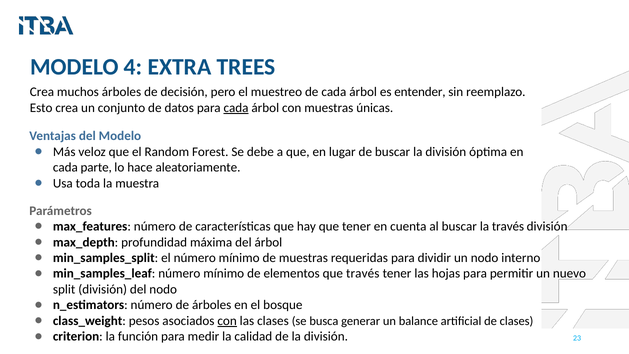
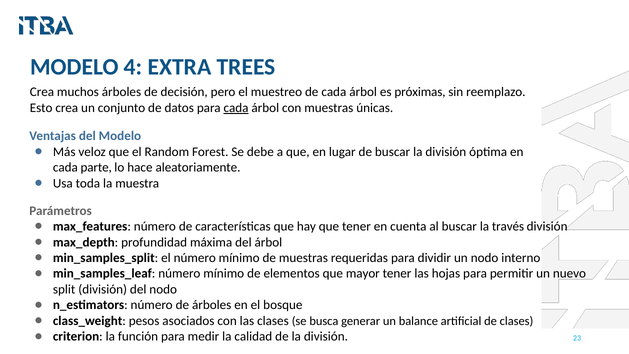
entender: entender -> próximas (420, 92)
que través: través -> mayor (363, 274)
con underline: present -> none (227, 321)
